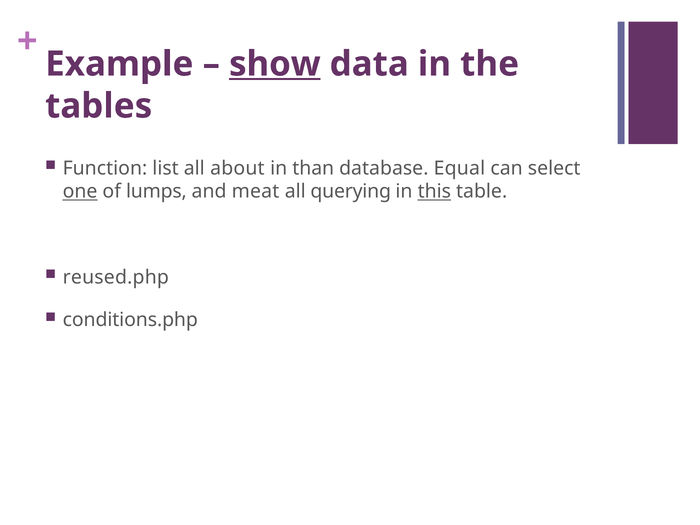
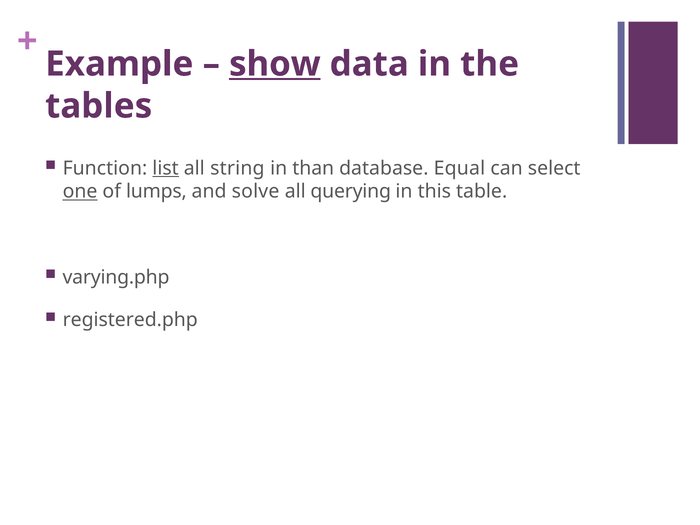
list underline: none -> present (166, 168)
about: about -> string (237, 168)
meat: meat -> solve (256, 192)
this underline: present -> none (434, 192)
reused.php: reused.php -> varying.php (116, 277)
conditions.php: conditions.php -> registered.php (130, 320)
